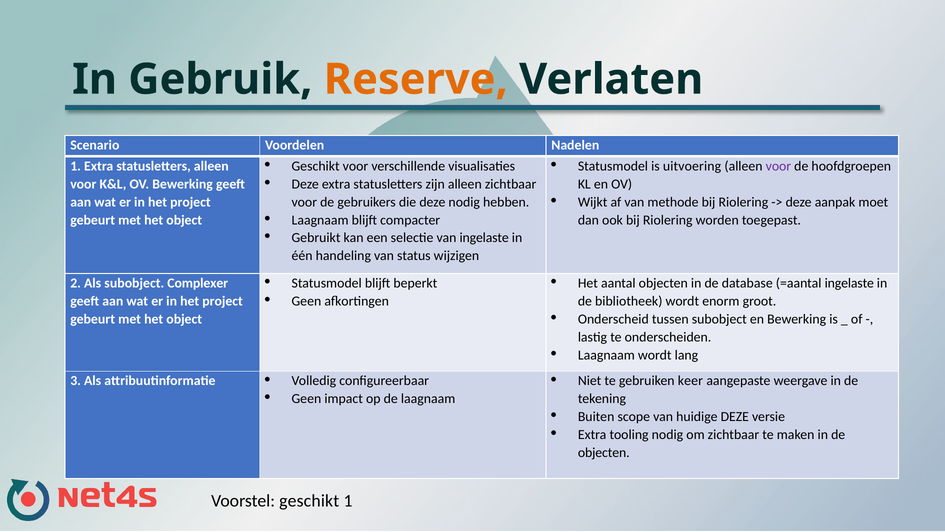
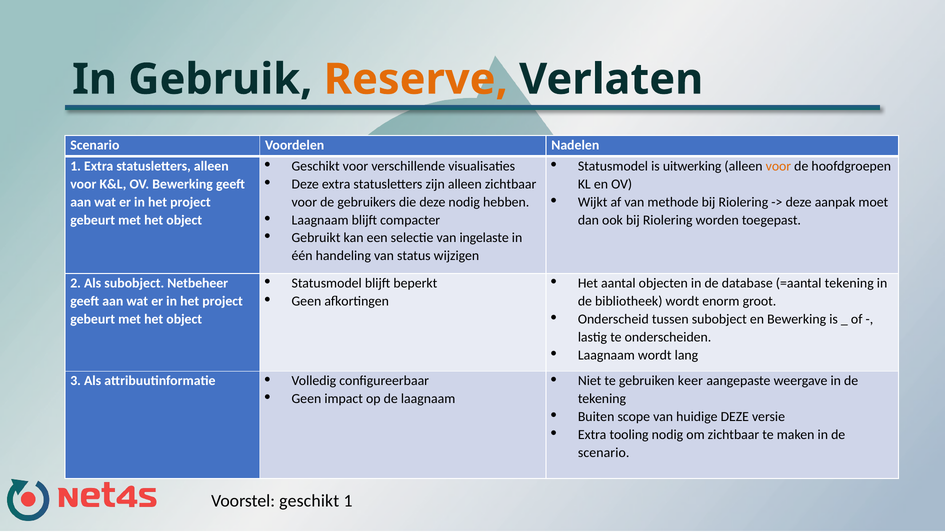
uitvoering: uitvoering -> uitwerking (692, 166)
voor colour: purple -> orange (778, 166)
=aantal ingelaste: ingelaste -> tekening (849, 283)
Complexer: Complexer -> Netbeheer (198, 283)
objecten: objecten -> scenario (604, 452)
